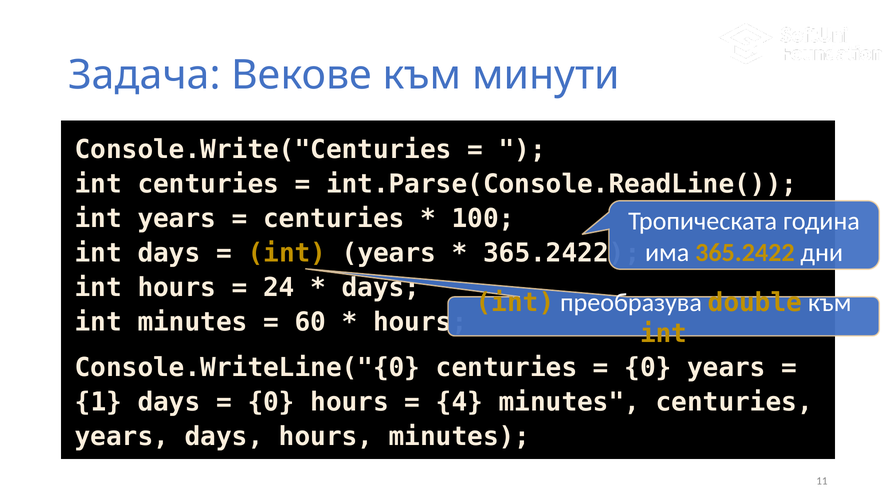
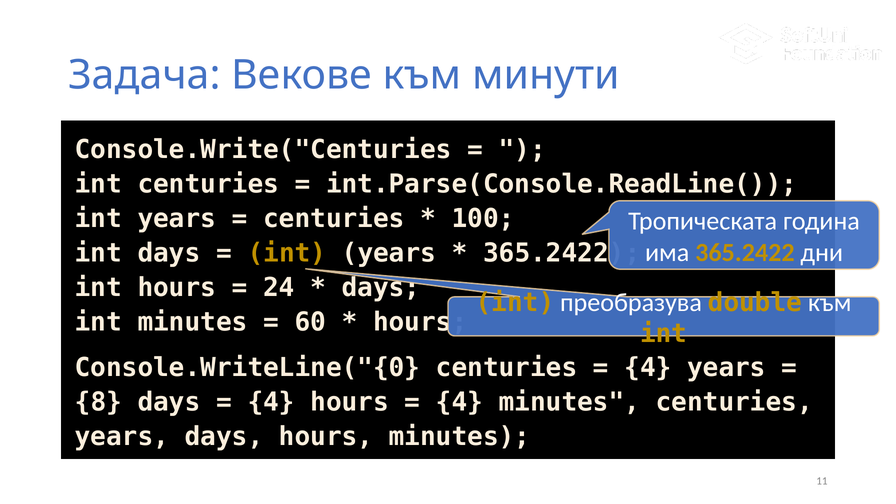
0: 0 -> 4 (648, 368)
1: 1 -> 8 (98, 402)
0: 0 -> 4 (271, 402)
